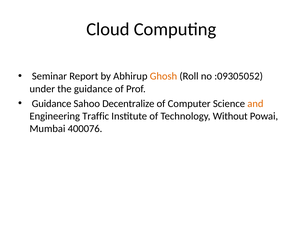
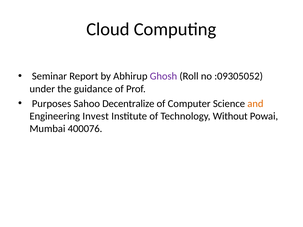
Ghosh colour: orange -> purple (163, 76)
Guidance: Guidance -> Purposes (52, 104)
Traffic: Traffic -> Invest (96, 116)
